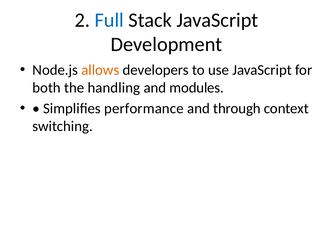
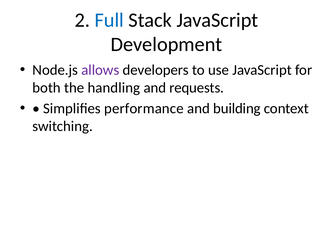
allows colour: orange -> purple (100, 70)
modules: modules -> requests (197, 88)
through: through -> building (237, 108)
